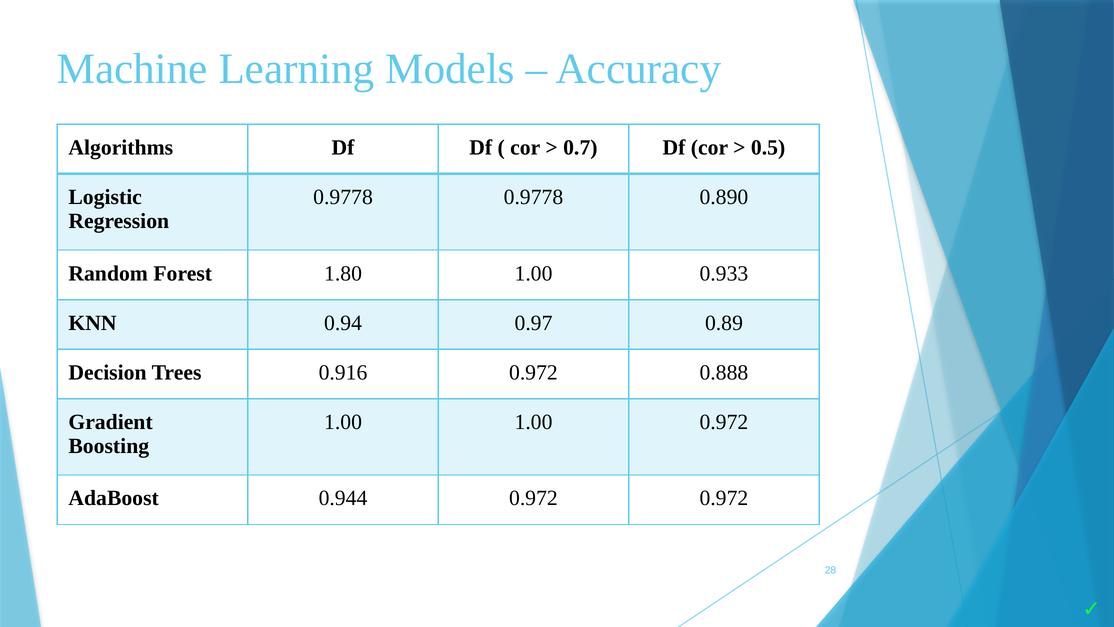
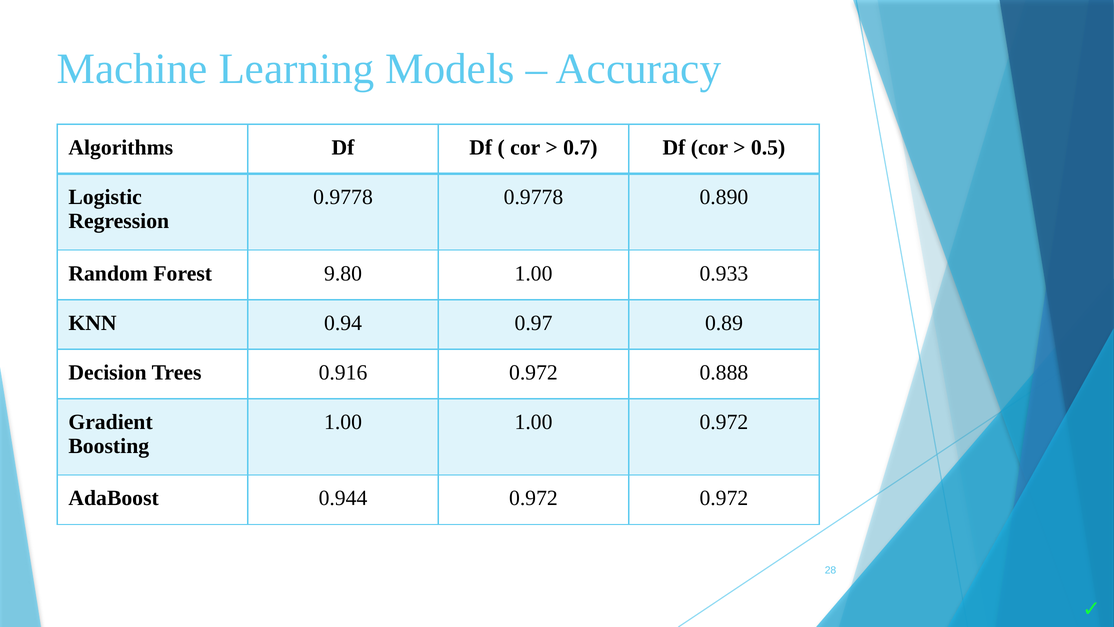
1.80: 1.80 -> 9.80 (343, 273)
